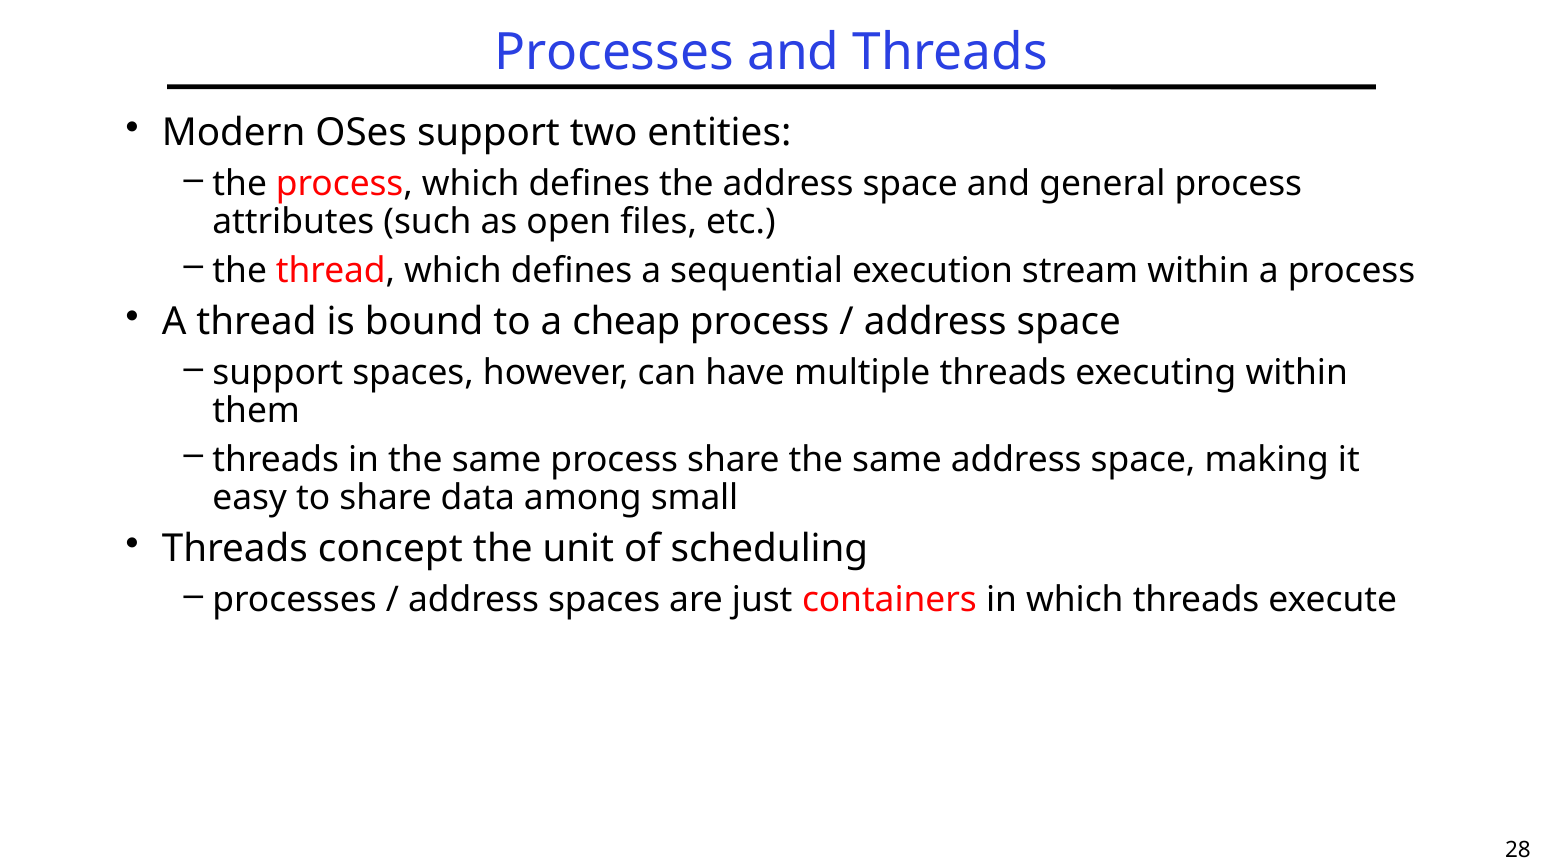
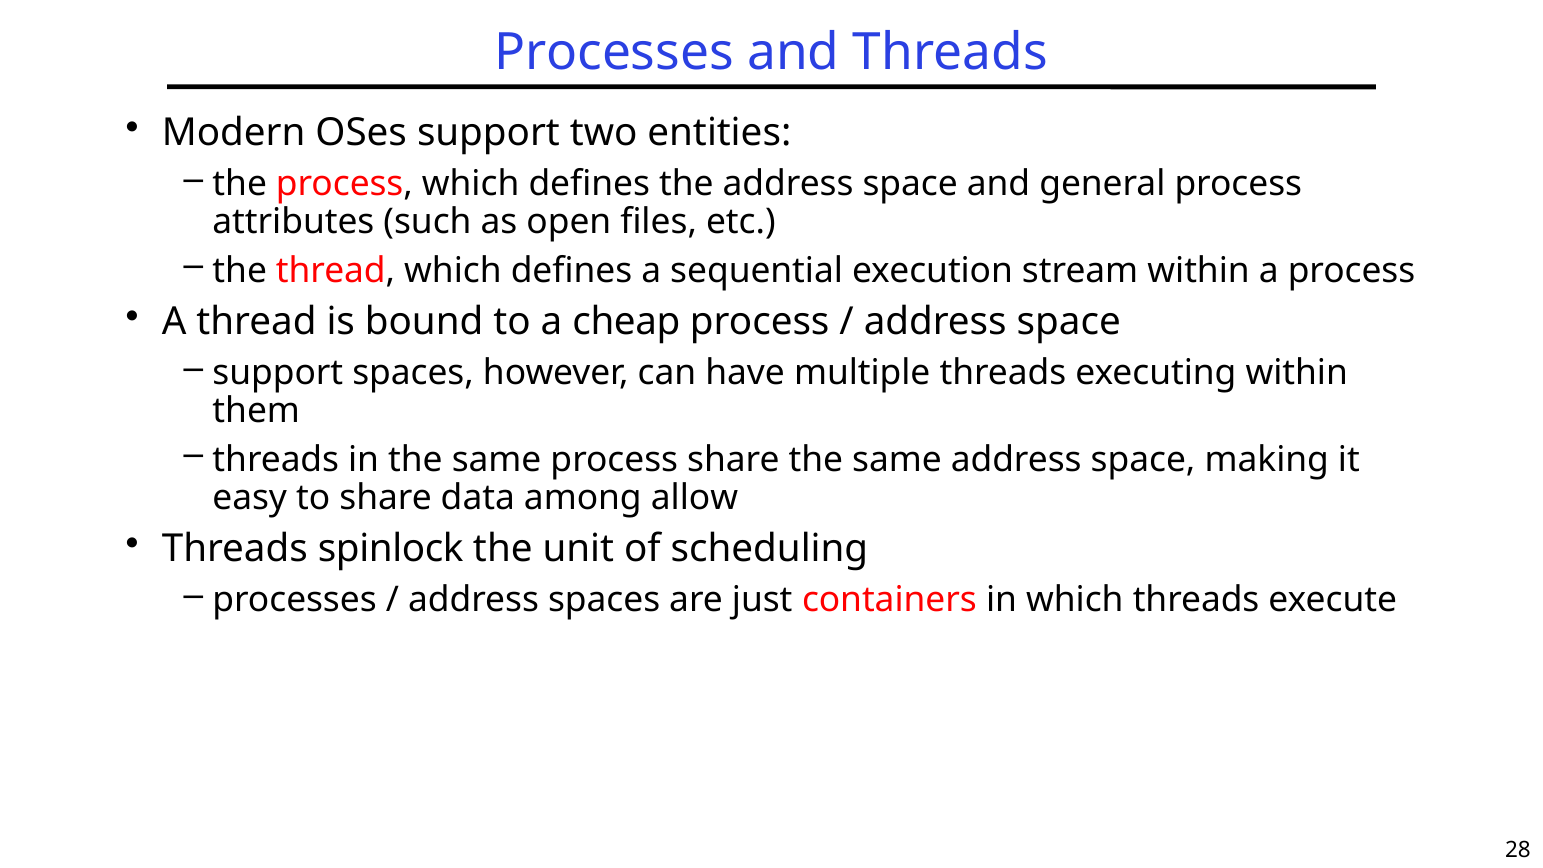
small: small -> allow (694, 498)
concept: concept -> spinlock (391, 549)
